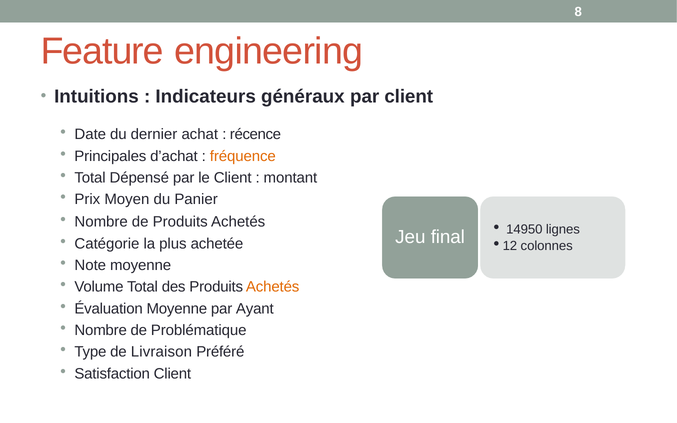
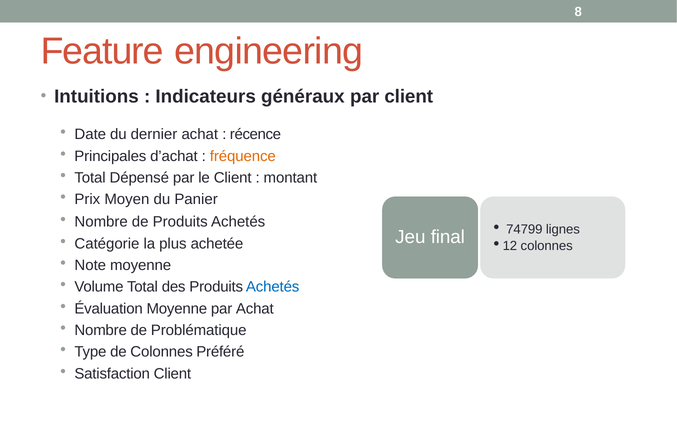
14950: 14950 -> 74799 (524, 229)
Achetés colour: orange -> blue (273, 287)
par Ayant: Ayant -> Achat (255, 309)
de Livraison: Livraison -> Colonnes (162, 352)
